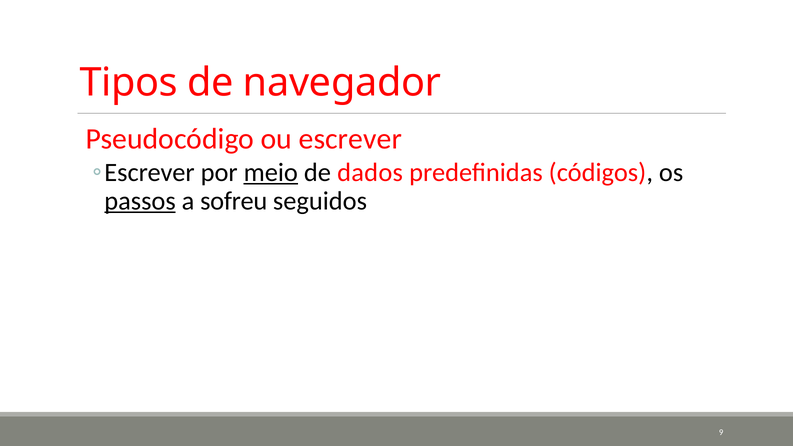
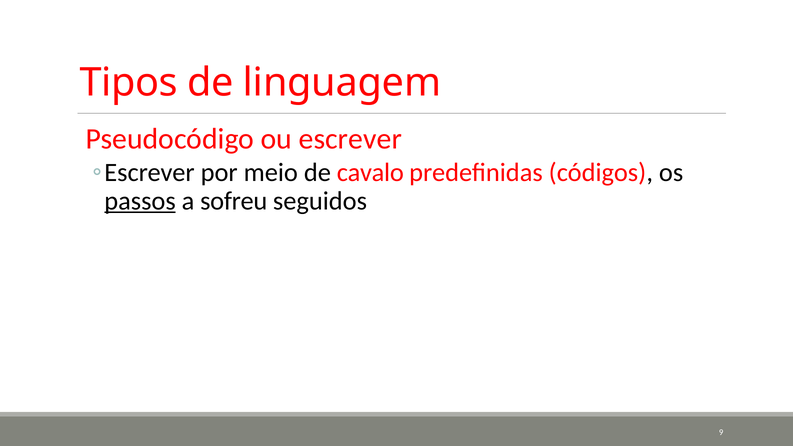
navegador: navegador -> linguagem (342, 82)
meio underline: present -> none (271, 173)
dados: dados -> cavalo (370, 173)
